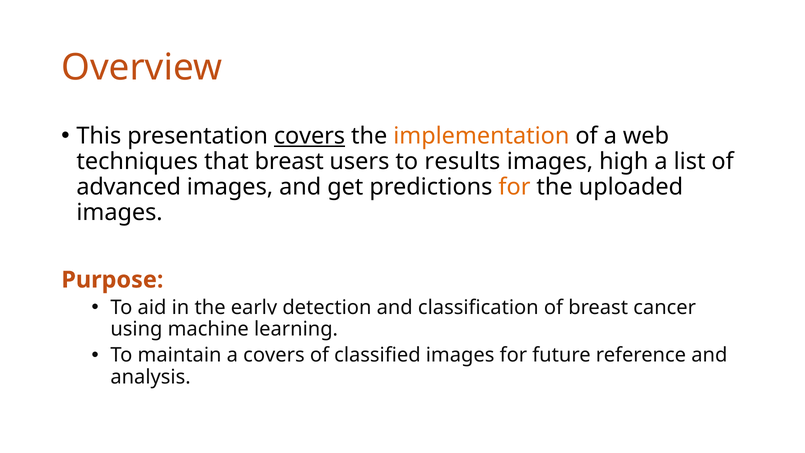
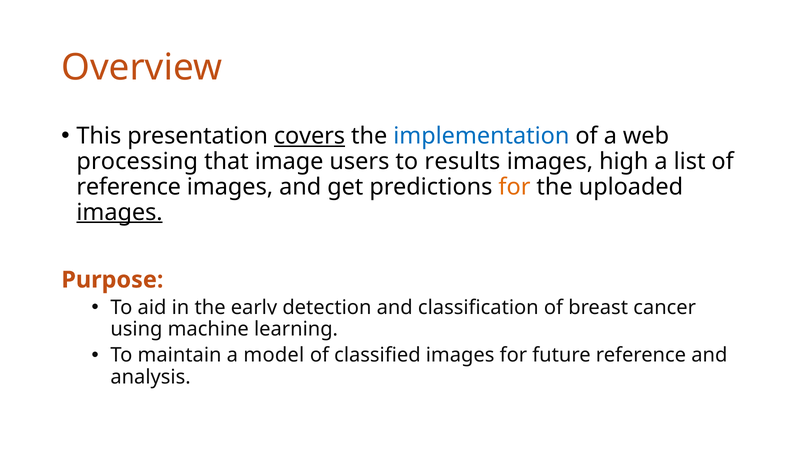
implementation colour: orange -> blue (481, 136)
techniques: techniques -> processing (137, 161)
that breast: breast -> image (289, 161)
advanced: advanced -> reference (129, 187)
images underline: none -> present (120, 212)
a covers: covers -> model (274, 355)
